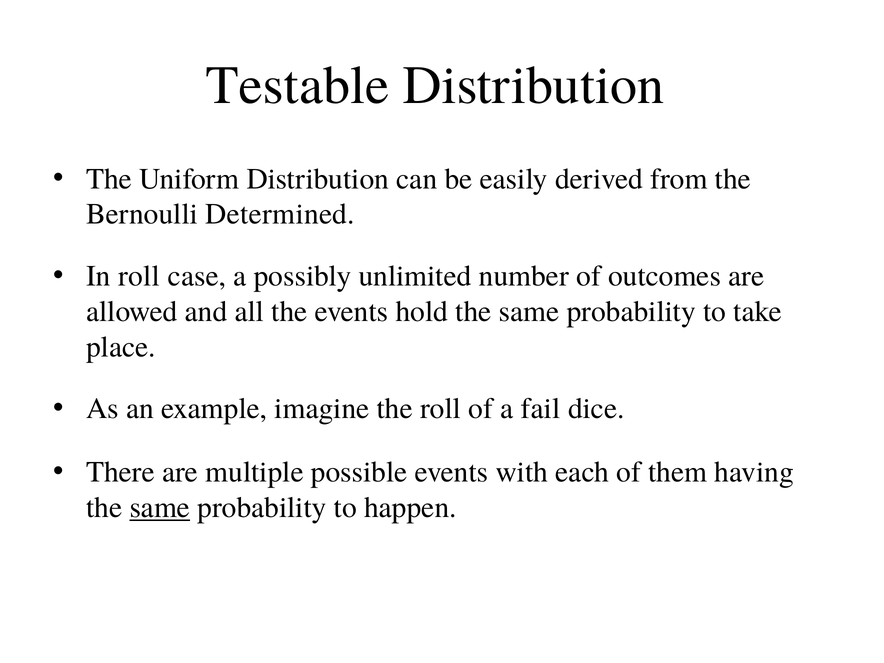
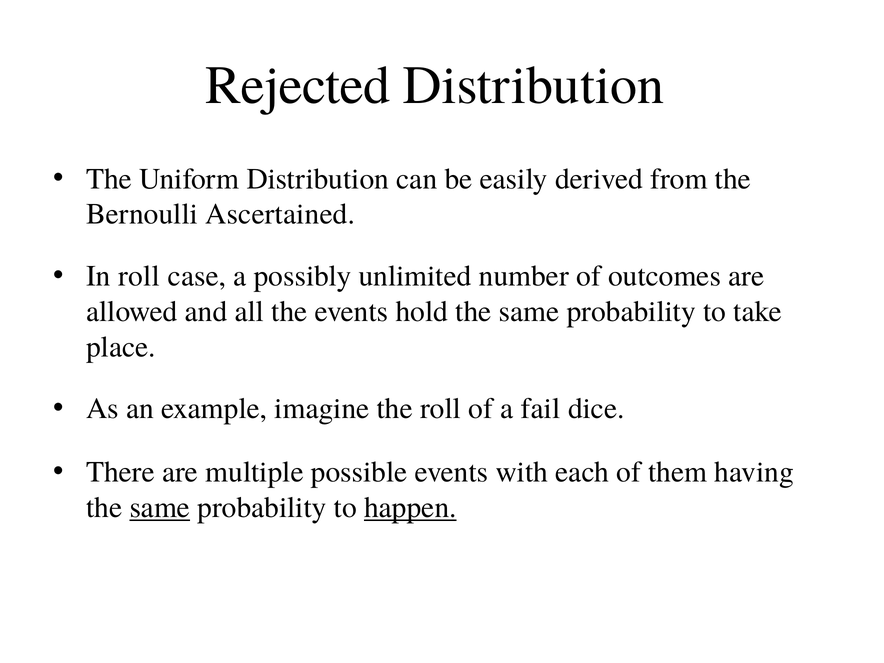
Testable: Testable -> Rejected (298, 86)
Determined: Determined -> Ascertained (280, 214)
happen underline: none -> present (410, 508)
